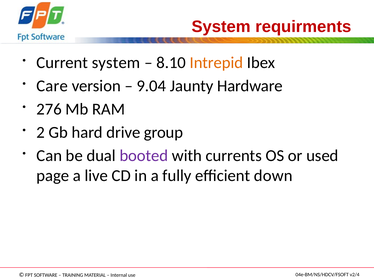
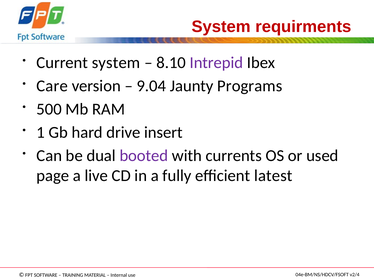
Intrepid colour: orange -> purple (216, 63)
Hardware: Hardware -> Programs (250, 86)
276: 276 -> 500 (49, 109)
2: 2 -> 1 (41, 133)
group: group -> insert (163, 133)
down: down -> latest (273, 176)
